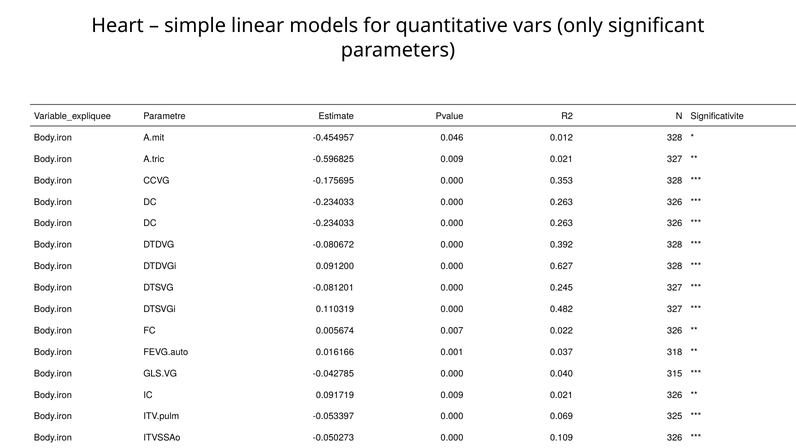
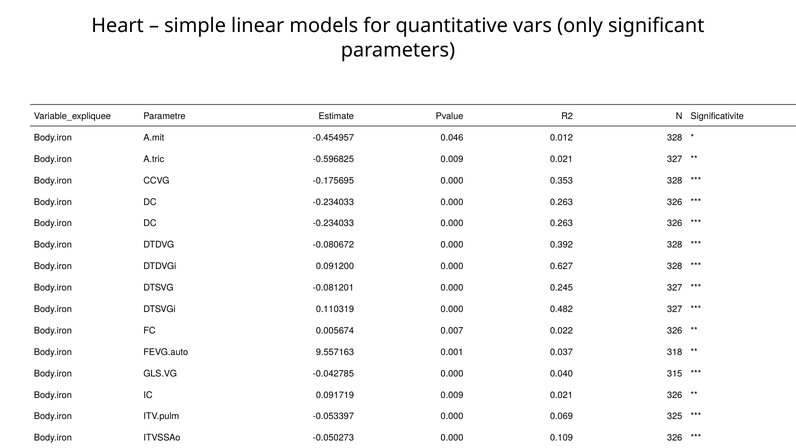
0.016166: 0.016166 -> 9.557163 (335, 352)
